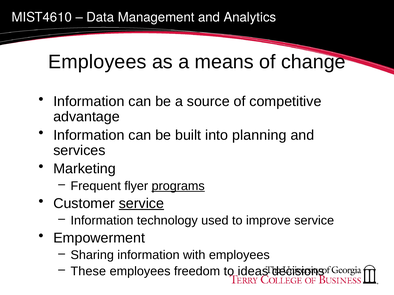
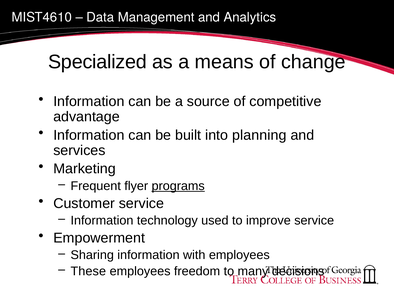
Employees: Employees -> Specialized (97, 62)
service underline: present -> none (141, 204)
ideas: ideas -> many (253, 272)
